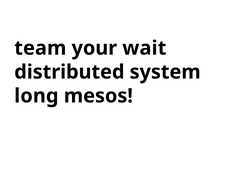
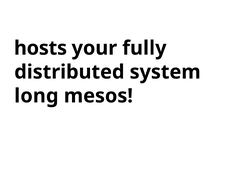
team: team -> hosts (40, 48)
wait: wait -> fully (144, 48)
